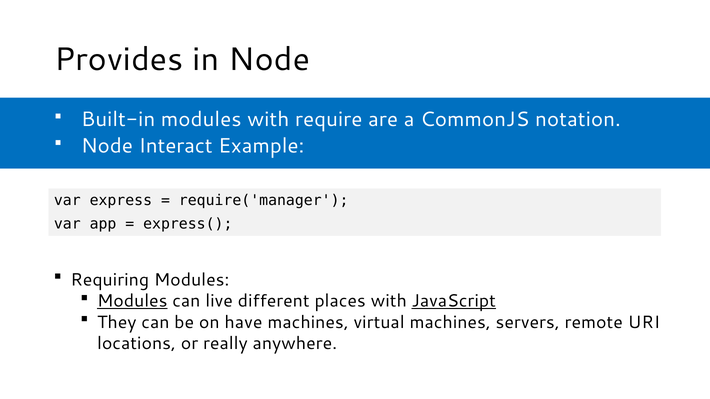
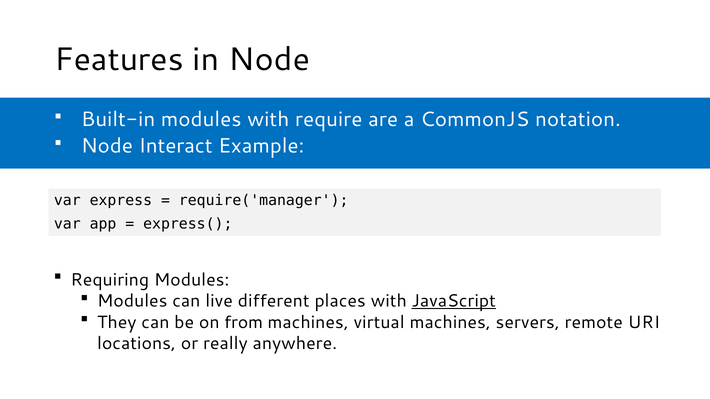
Provides: Provides -> Features (119, 60)
Modules underline: present -> none (132, 301)
have: have -> from (244, 323)
